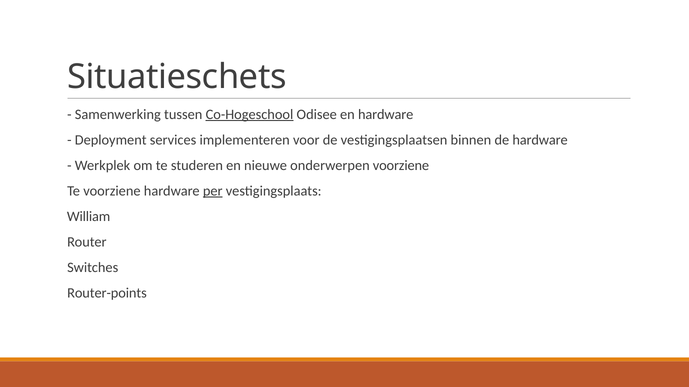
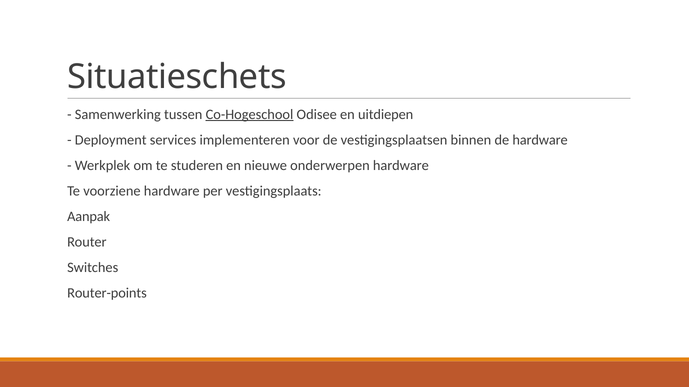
en hardware: hardware -> uitdiepen (386, 115)
onderwerpen voorziene: voorziene -> hardware (401, 166)
per underline: present -> none (213, 191)
William: William -> Aanpak (89, 217)
